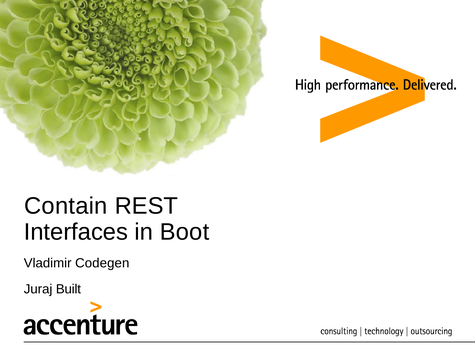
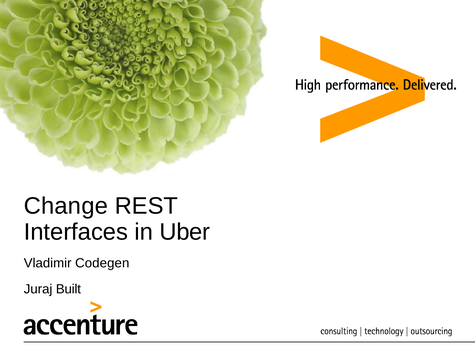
Contain: Contain -> Change (66, 206)
Boot: Boot -> Uber (185, 231)
